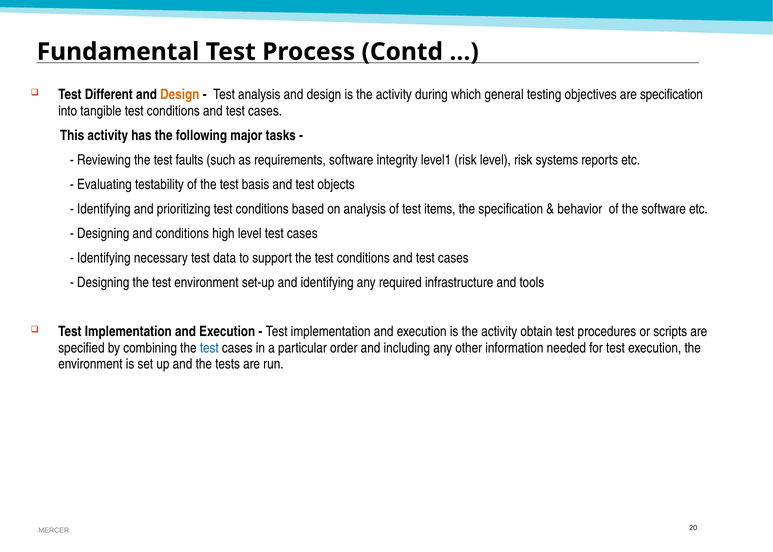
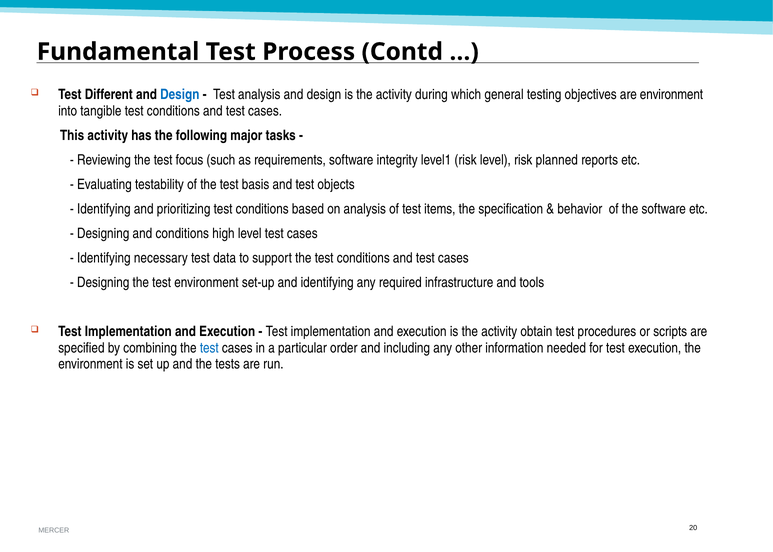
Design colour: orange -> blue (180, 95)
are specification: specification -> environment (671, 95)
faults: faults -> focus (189, 160)
systems: systems -> planned (557, 160)
